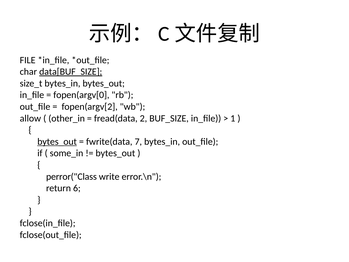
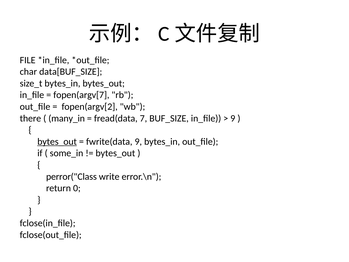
data[BUF_SIZE underline: present -> none (71, 72)
fopen(argv[0: fopen(argv[0 -> fopen(argv[7 (81, 95)
allow: allow -> there (30, 118)
other_in: other_in -> many_in (67, 118)
2: 2 -> 7 (143, 118)
1: 1 -> 9 (233, 118)
fwrite(data 7: 7 -> 9 (138, 141)
6: 6 -> 0 (77, 188)
